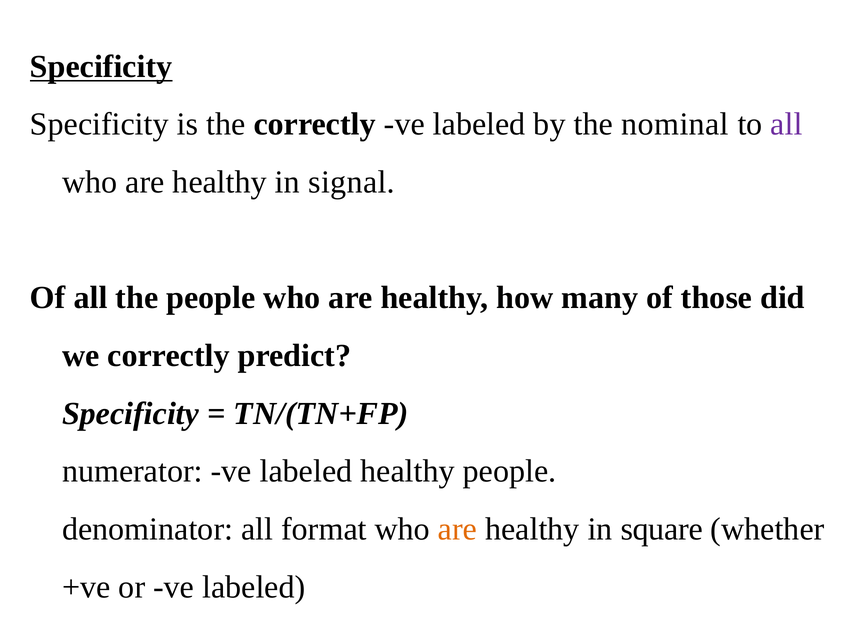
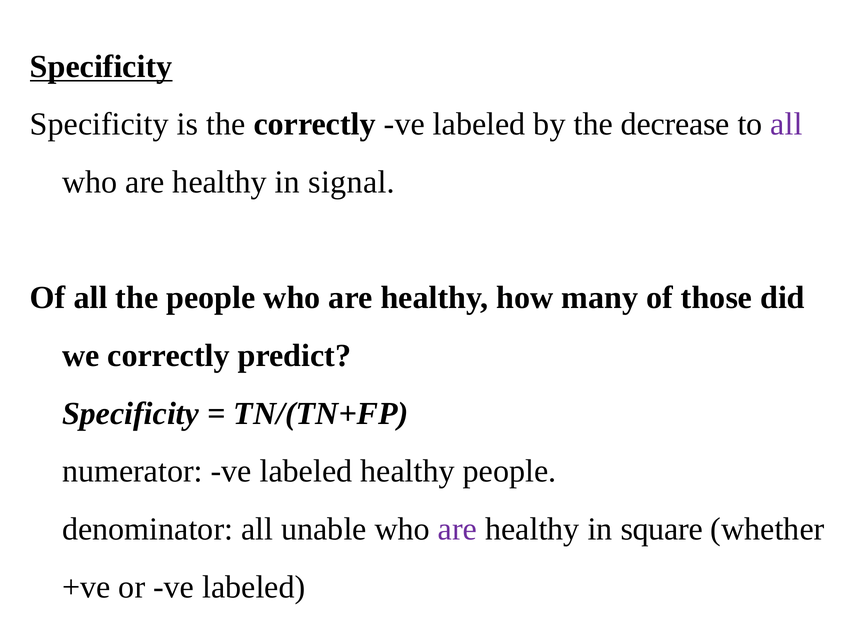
nominal: nominal -> decrease (675, 124)
format: format -> unable (324, 529)
are colour: orange -> purple (458, 529)
